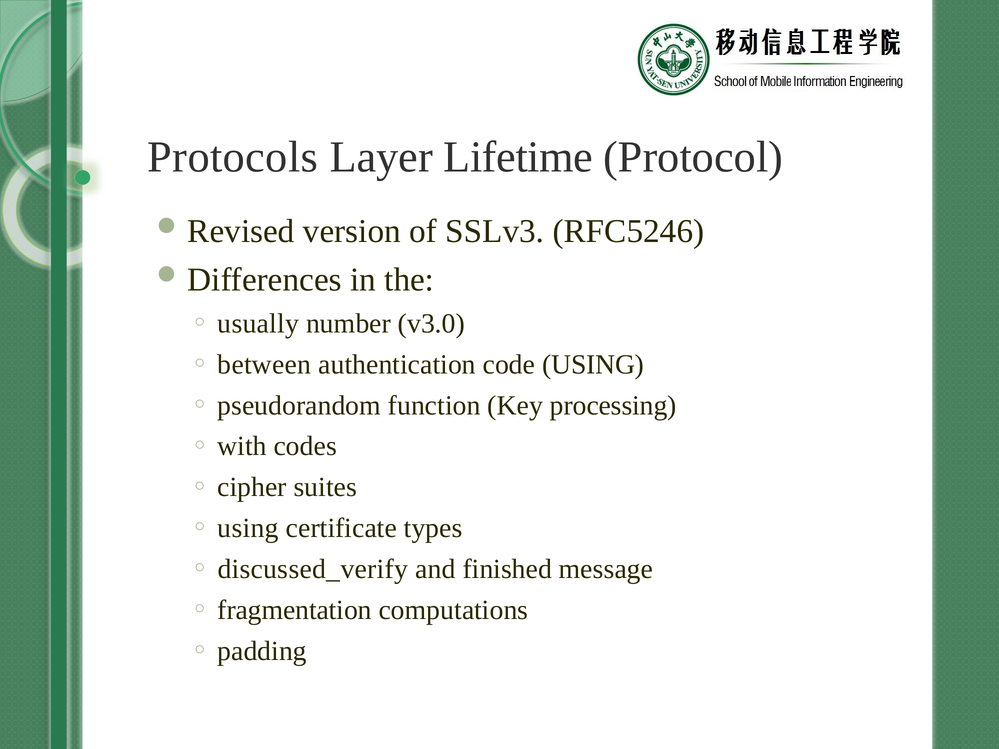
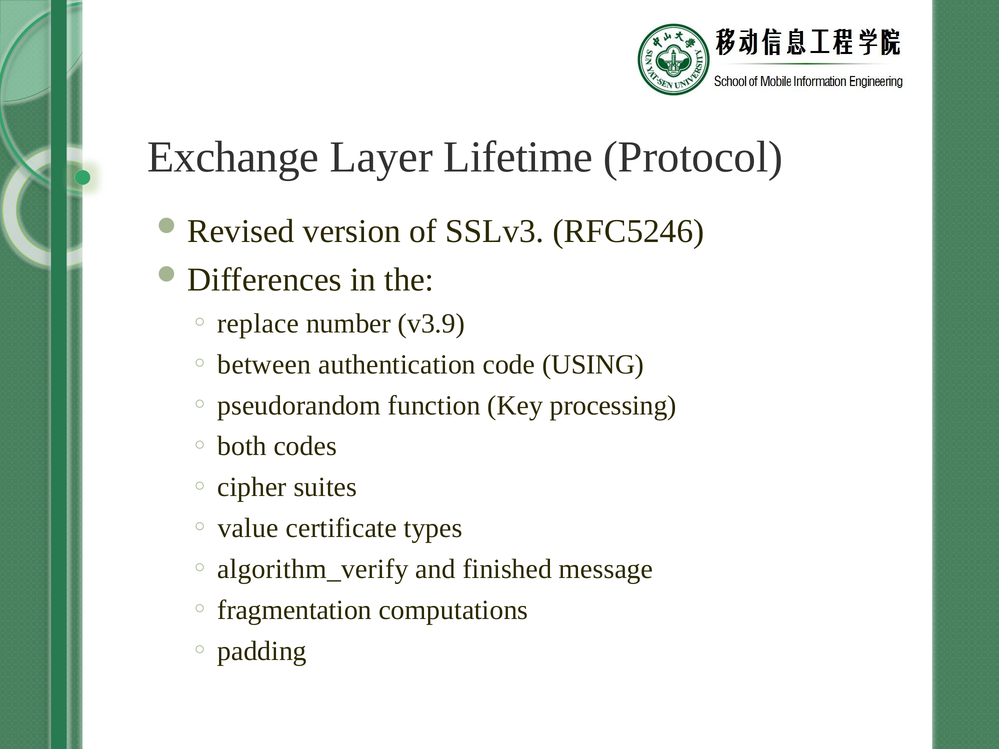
Protocols: Protocols -> Exchange (233, 157)
usually: usually -> replace (258, 324)
v3.0: v3.0 -> v3.9 (431, 324)
with: with -> both (242, 446)
using: using -> value (248, 528)
discussed_verify: discussed_verify -> algorithm_verify (313, 569)
